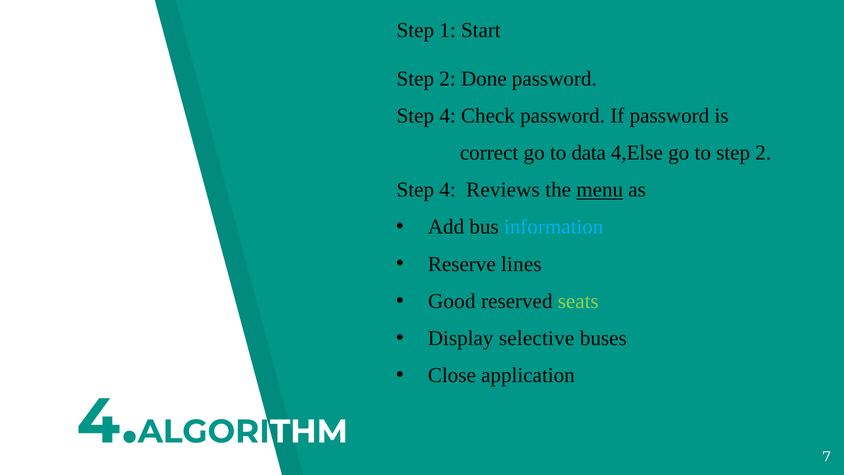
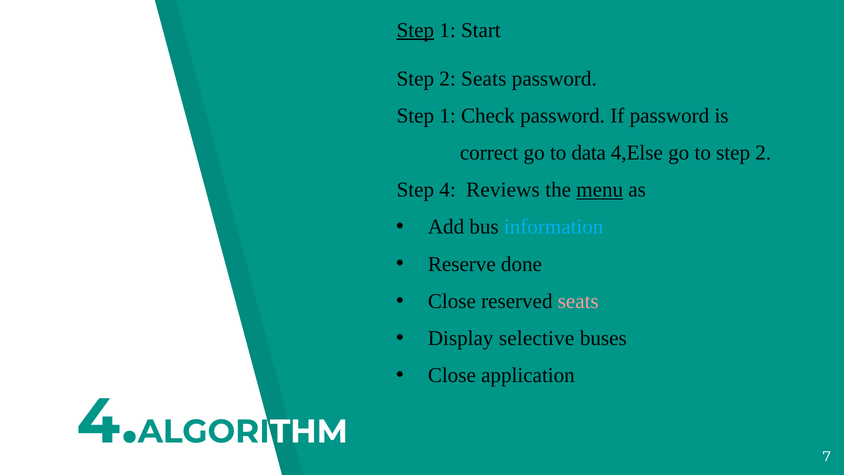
Step underline: none -> present (415, 30)
2 Done: Done -> Seats (484, 79)
4: 4 -> 1 (448, 116)
lines: lines -> done (521, 264)
Good: Good -> Close (452, 301)
seats colour: light green -> pink (578, 301)
